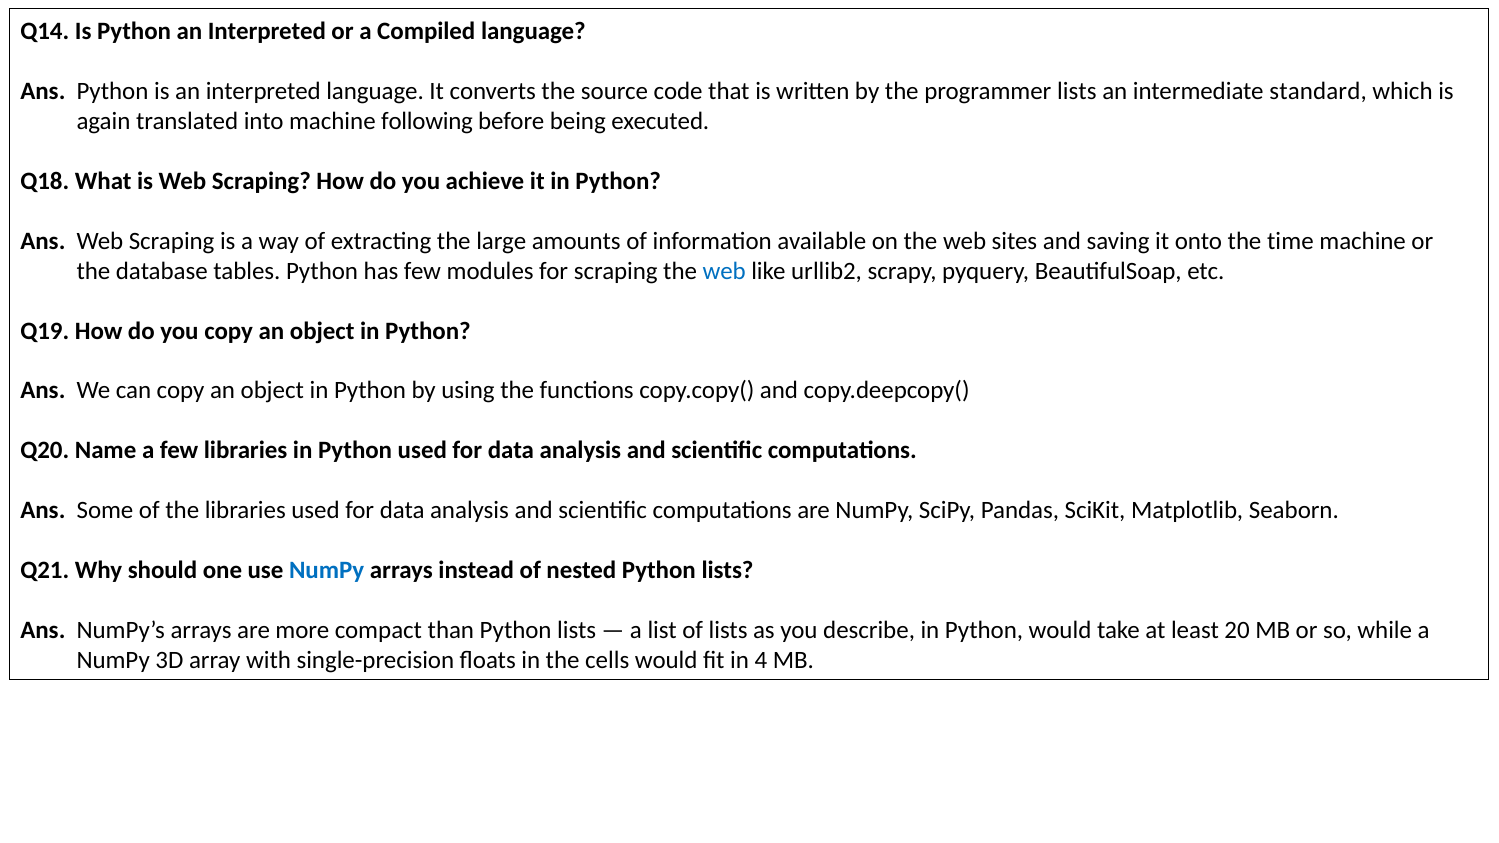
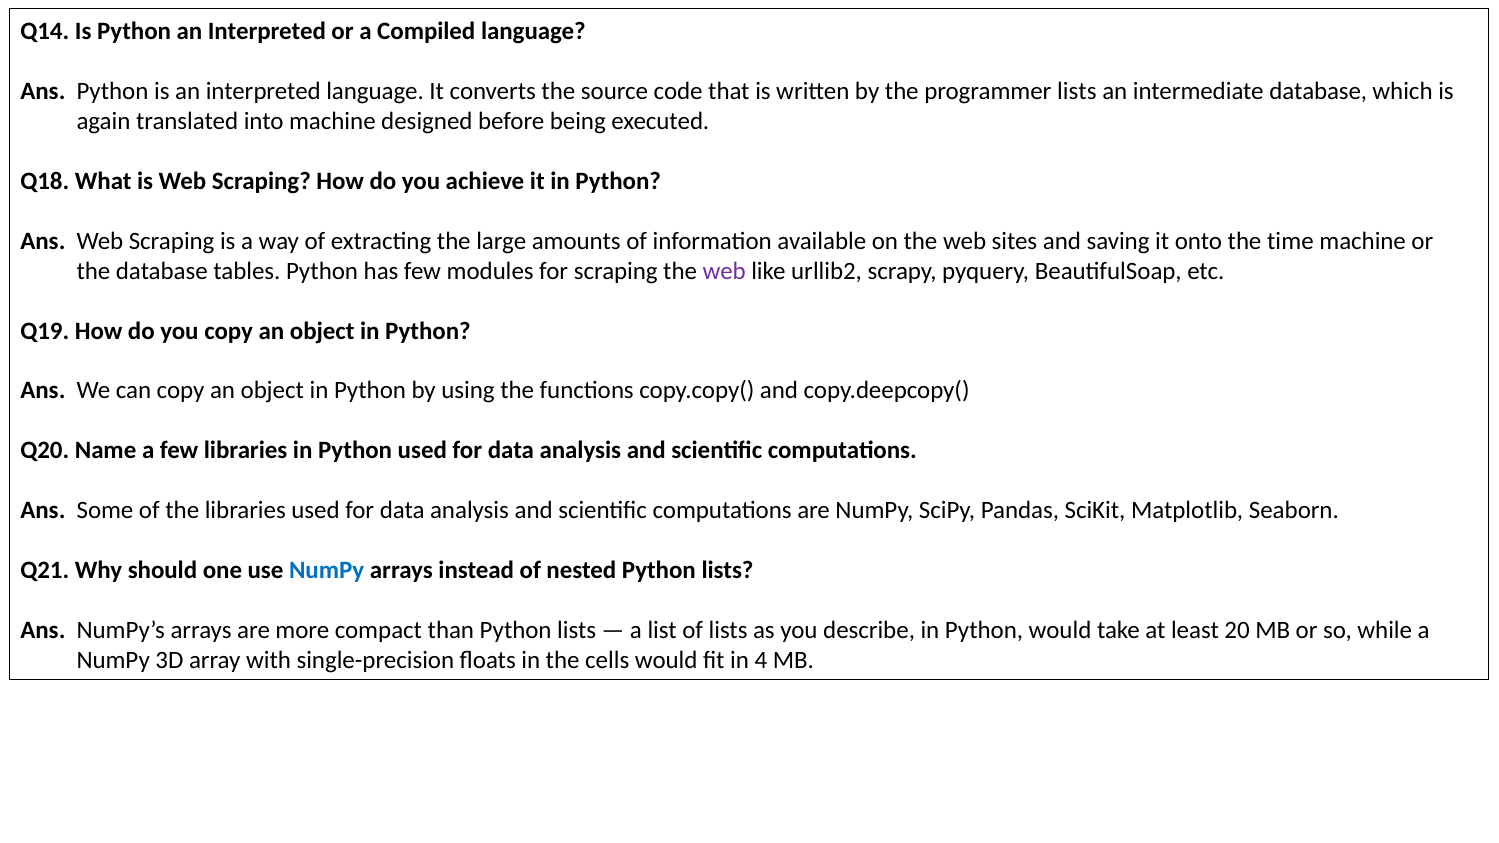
intermediate standard: standard -> database (1318, 91)
following: following -> designed (427, 121)
web colour: blue -> purple (724, 271)
